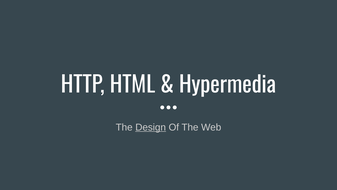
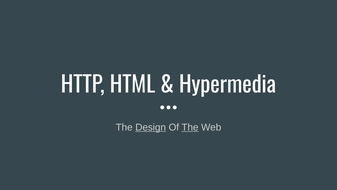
The underline: none -> present (190, 127)
